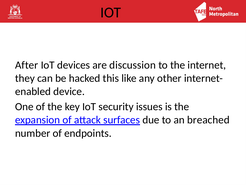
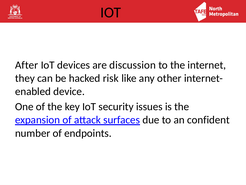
this: this -> risk (111, 78)
breached: breached -> confident (208, 120)
